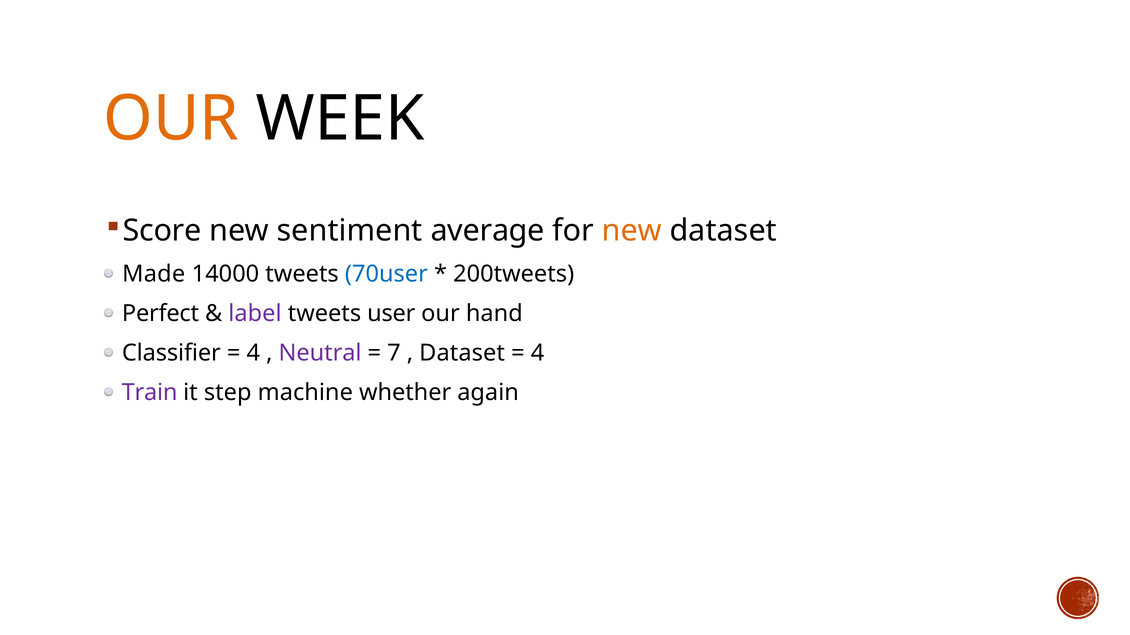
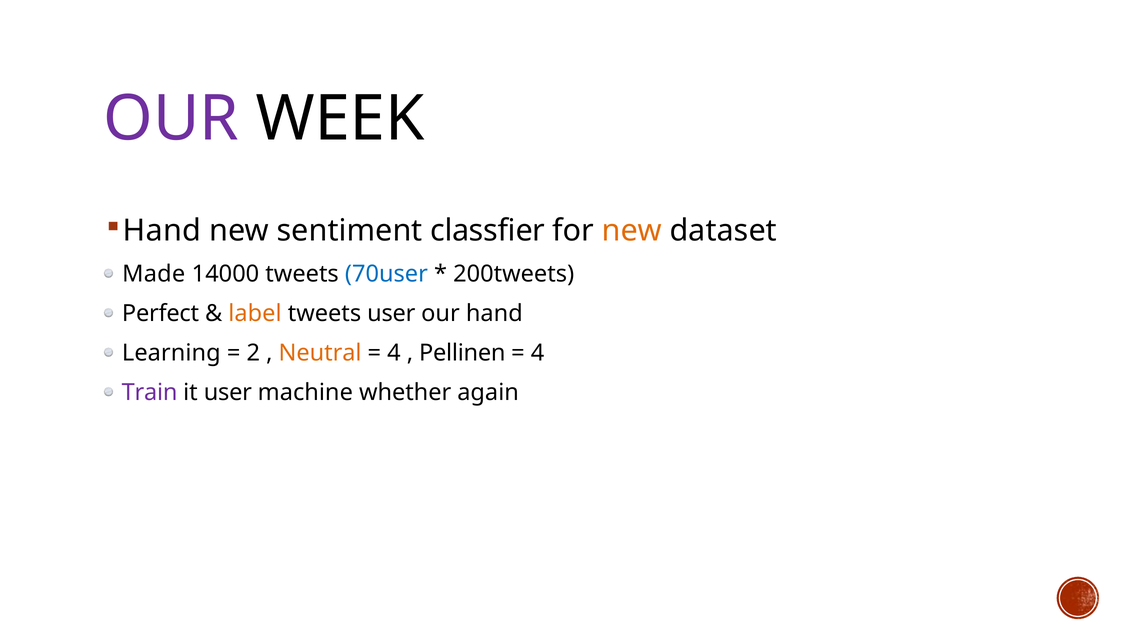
OUR colour: orange -> purple (171, 119)
Score: Score -> Hand (162, 231)
average: average -> classfier (488, 231)
label colour: purple -> orange (255, 314)
Classifier: Classifier -> Learning (171, 354)
4: 4 -> 2 (253, 354)
Neutral colour: purple -> orange (320, 354)
7: 7 -> 4 (394, 354)
Dataset: Dataset -> Pellinen (462, 354)
it step: step -> user (228, 393)
